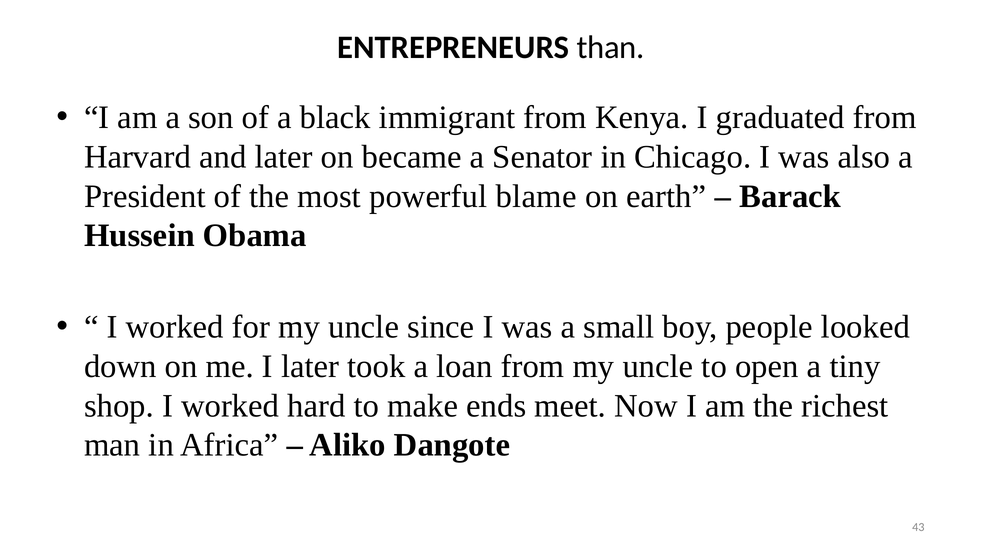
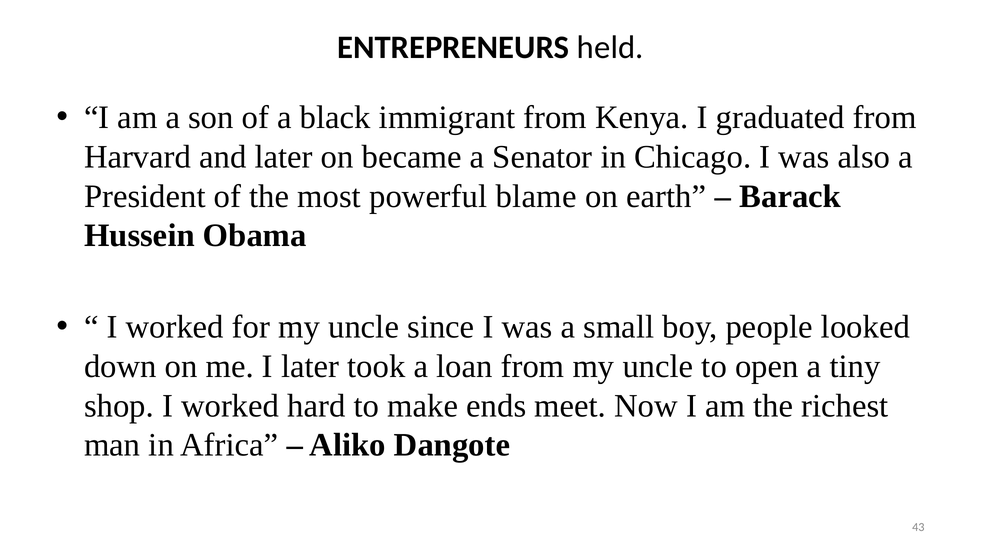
than: than -> held (610, 48)
